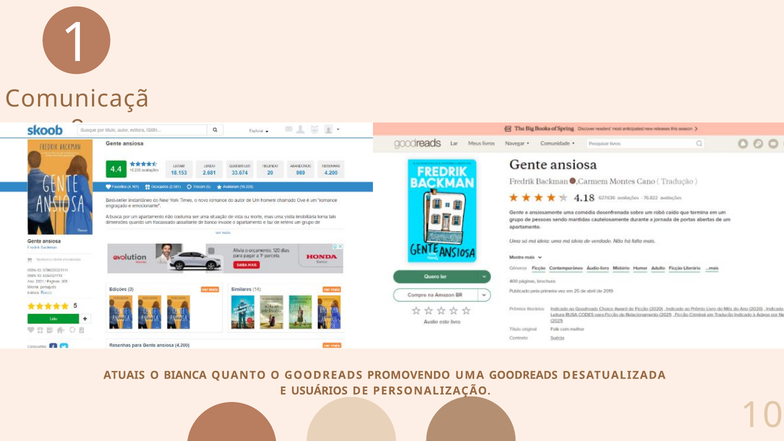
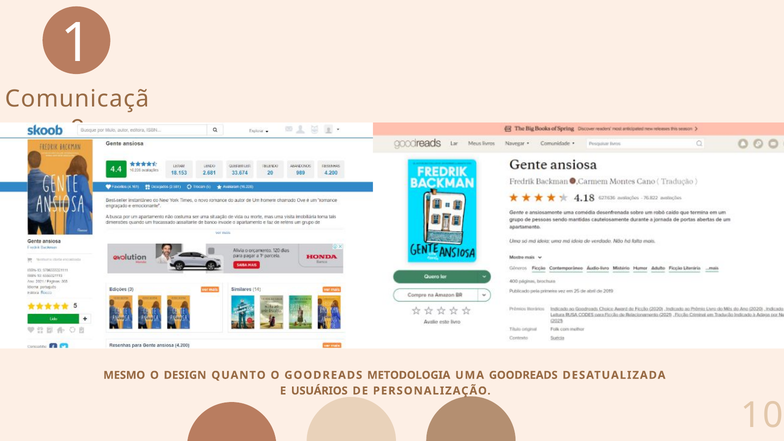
ATUAIS: ATUAIS -> MESMO (124, 375)
BIANCA: BIANCA -> DESIGN (185, 375)
PROMOVENDO: PROMOVENDO -> METODOLOGIA (409, 375)
